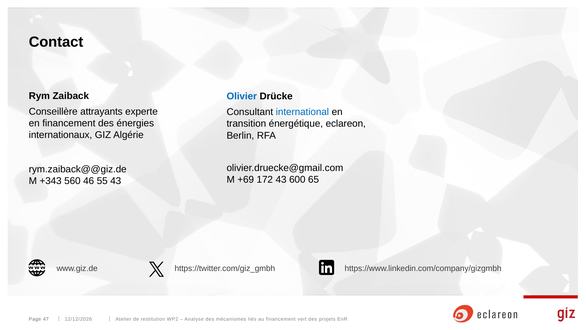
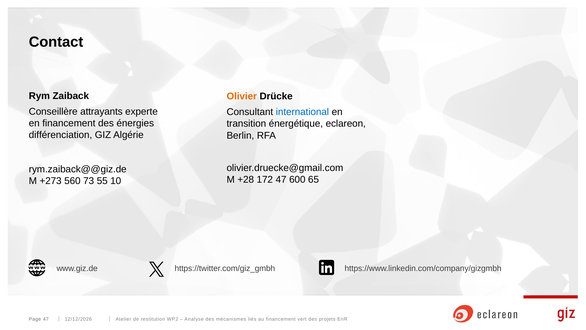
Olivier colour: blue -> orange (242, 96)
internationaux: internationaux -> différenciation (60, 135)
+69: +69 -> +28 (246, 179)
172 43: 43 -> 47 (281, 179)
+343: +343 -> +273 (51, 181)
46: 46 -> 73 (89, 181)
55 43: 43 -> 10 (116, 181)
